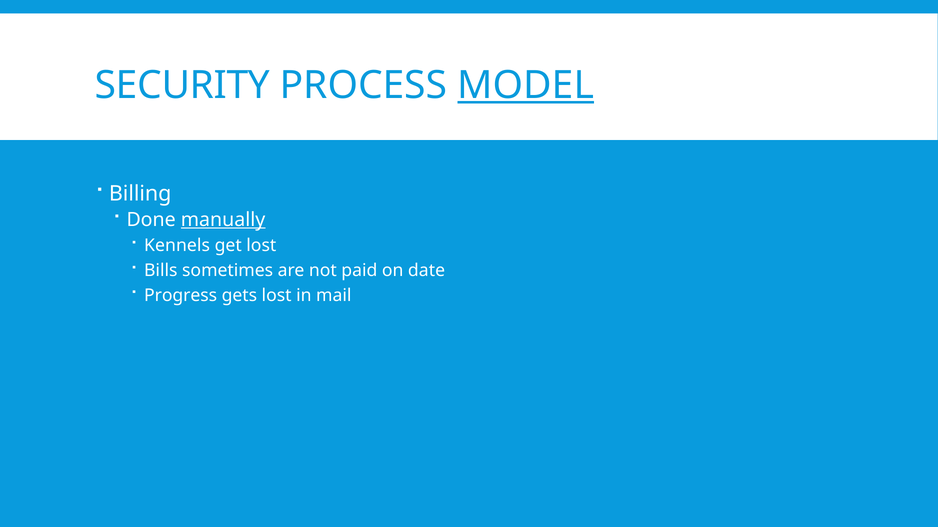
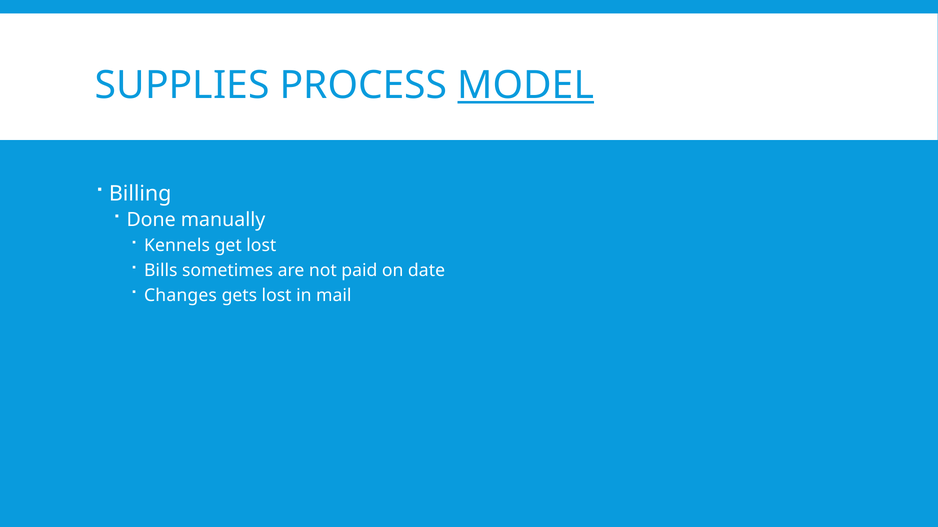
SECURITY: SECURITY -> SUPPLIES (182, 86)
manually underline: present -> none (223, 220)
Progress: Progress -> Changes (180, 296)
